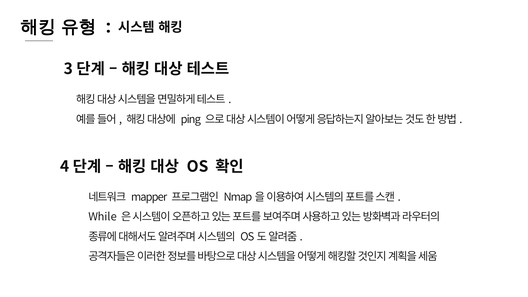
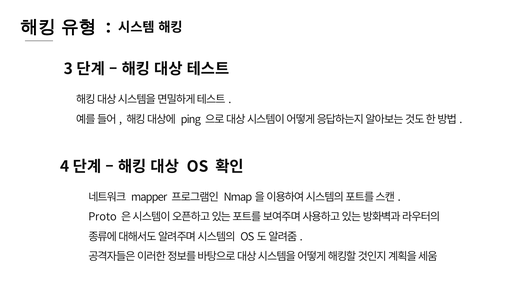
While: While -> Proto (103, 217)
